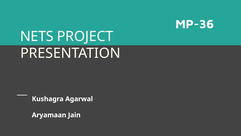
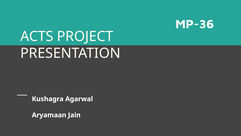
NETS: NETS -> ACTS (37, 36)
